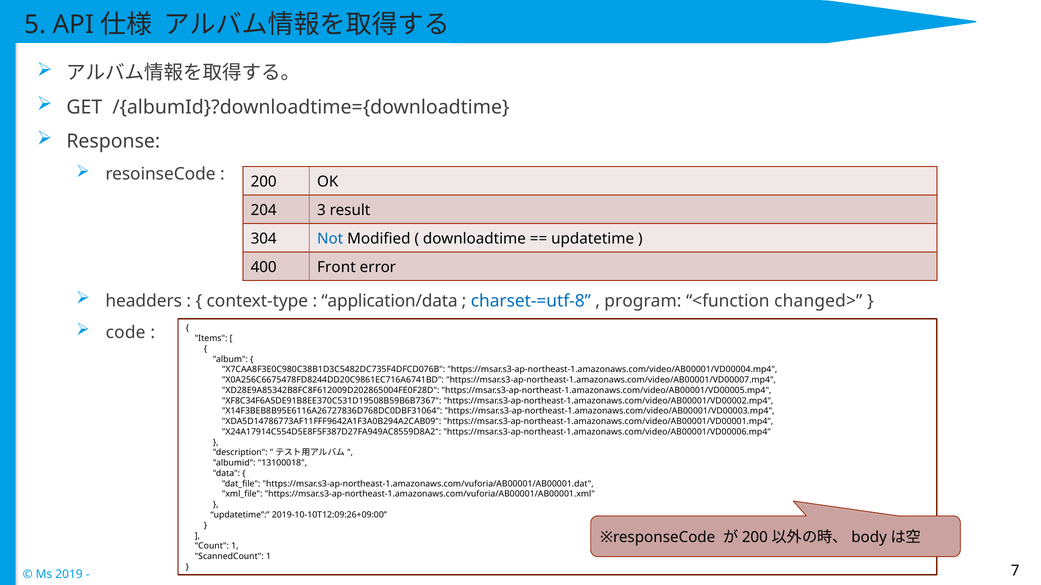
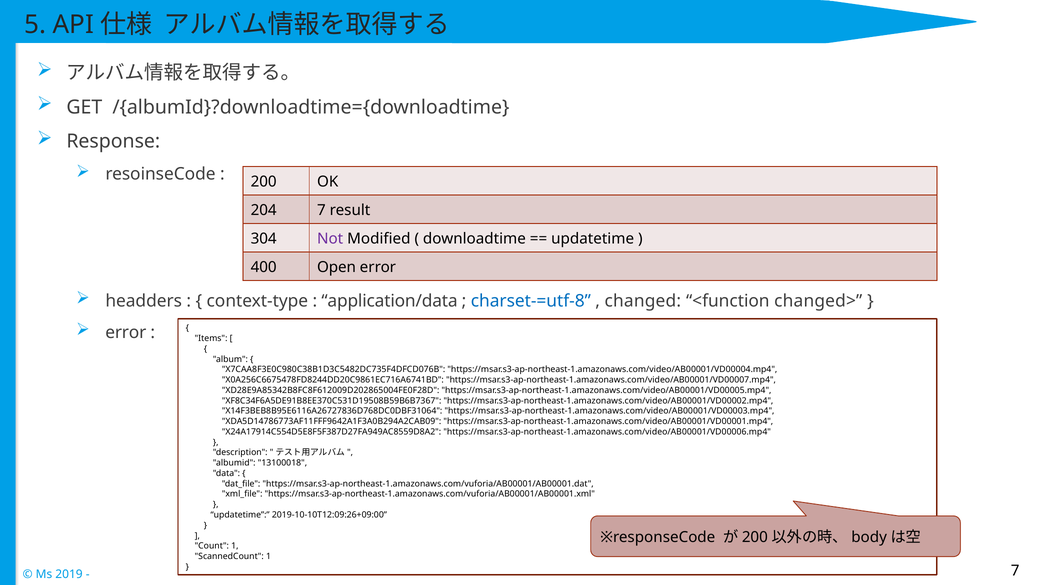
204 3: 3 -> 7 (321, 210)
Not colour: blue -> purple (330, 239)
Front: Front -> Open (337, 267)
program: program -> changed (643, 301)
code: code -> error (126, 333)
